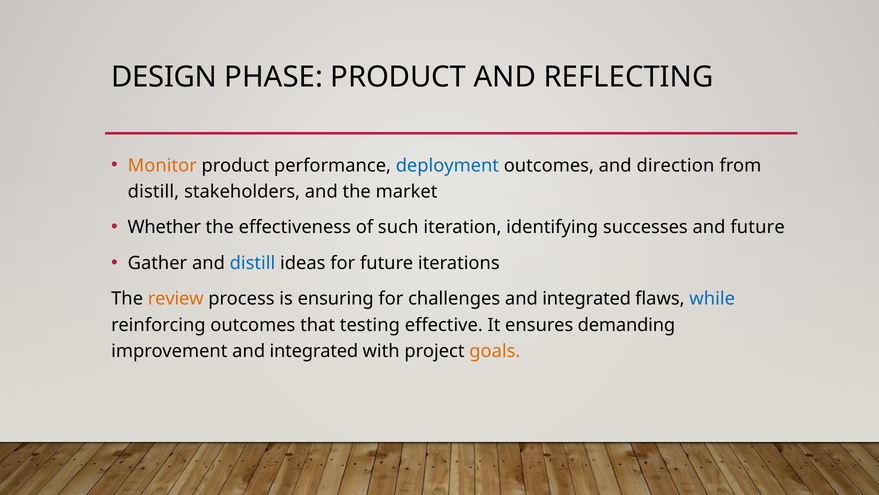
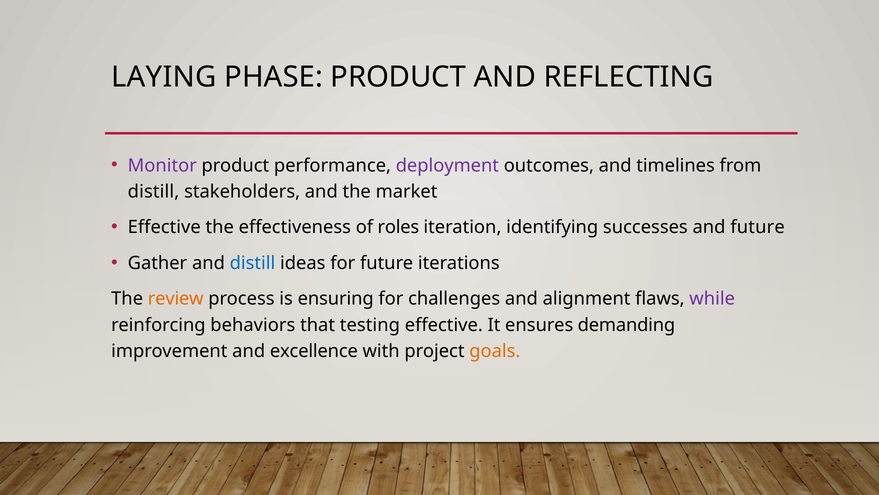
DESIGN: DESIGN -> LAYING (164, 77)
Monitor colour: orange -> purple (162, 165)
deployment colour: blue -> purple (447, 165)
direction: direction -> timelines (676, 165)
Whether: Whether -> Effective (164, 227)
such: such -> roles (398, 227)
integrated: integrated -> alignment (587, 298)
while colour: blue -> purple (712, 298)
reinforcing outcomes: outcomes -> behaviors (253, 325)
improvement and integrated: integrated -> excellence (314, 351)
